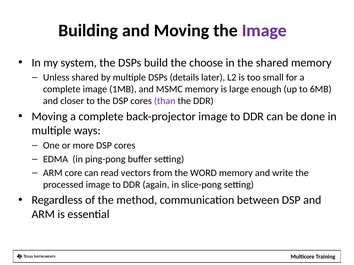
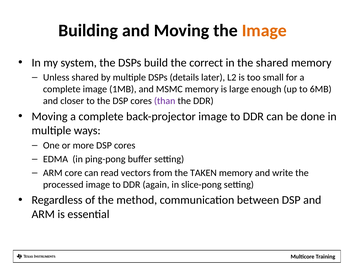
Image colour: purple -> orange (264, 31)
choose: choose -> correct (206, 63)
WORD: WORD -> TAKEN (203, 173)
